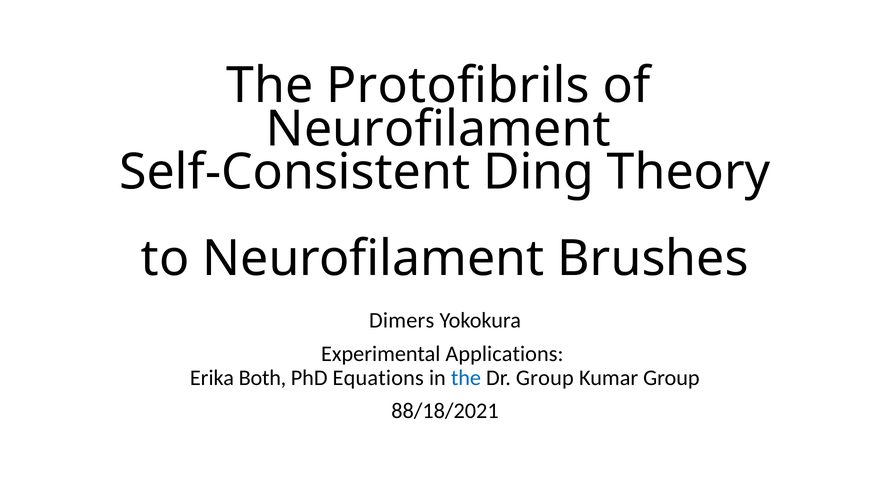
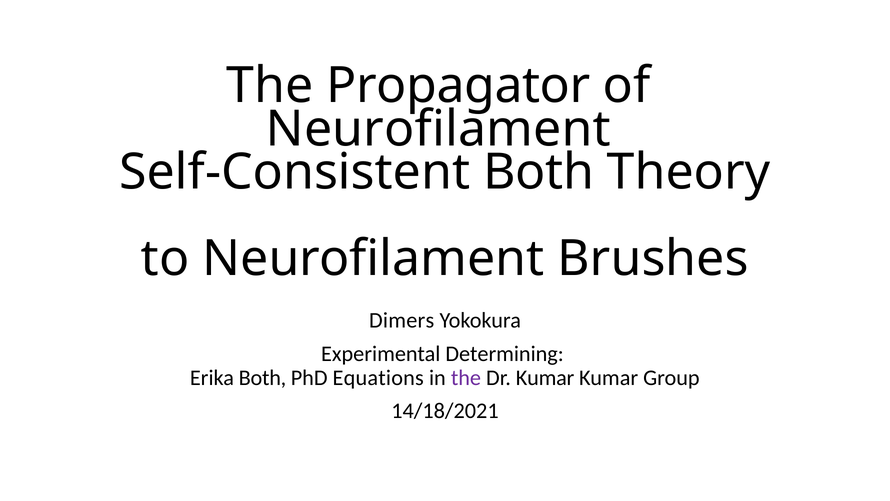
Protofibrils: Protofibrils -> Propagator (458, 86)
Self-Consistent Ding: Ding -> Both (539, 172)
Applications: Applications -> Determining (505, 353)
the colour: blue -> purple (466, 378)
Dr Group: Group -> Kumar (545, 378)
88/18/2021: 88/18/2021 -> 14/18/2021 (445, 411)
